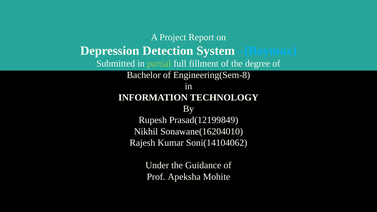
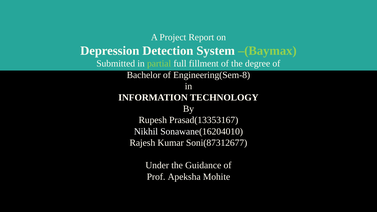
–(Baymax colour: light blue -> light green (267, 51)
Prasad(12199849: Prasad(12199849 -> Prasad(13353167 (204, 120)
Soni(14104062: Soni(14104062 -> Soni(87312677 (217, 143)
